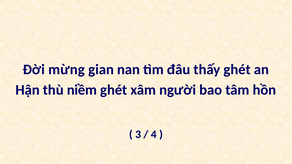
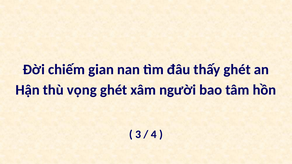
mừng: mừng -> chiếm (67, 70)
niềm: niềm -> vọng (82, 90)
